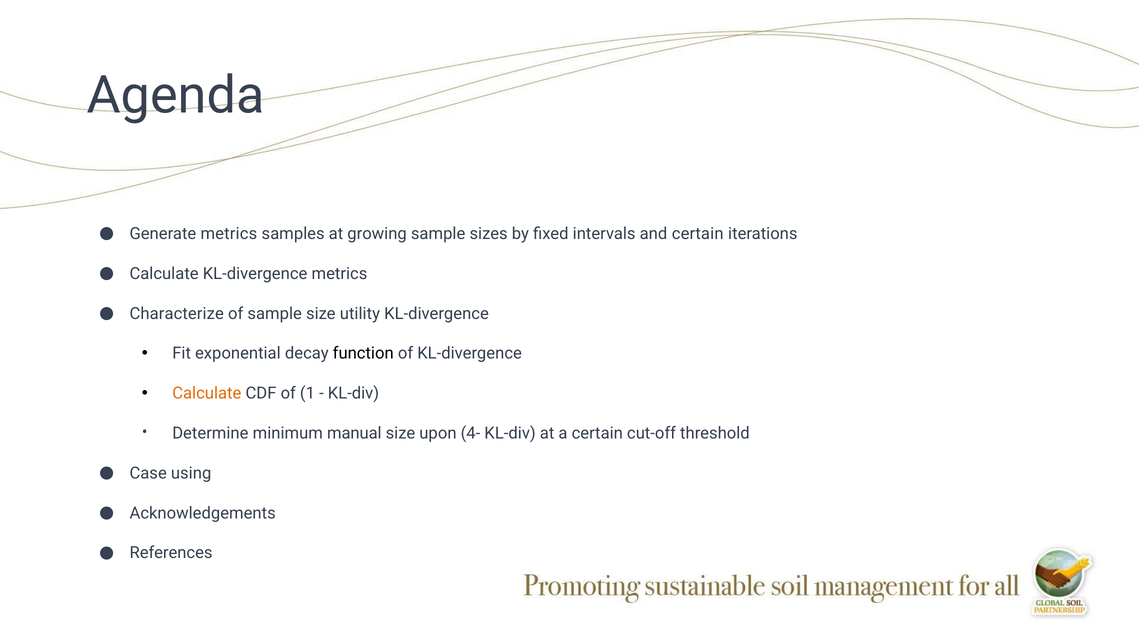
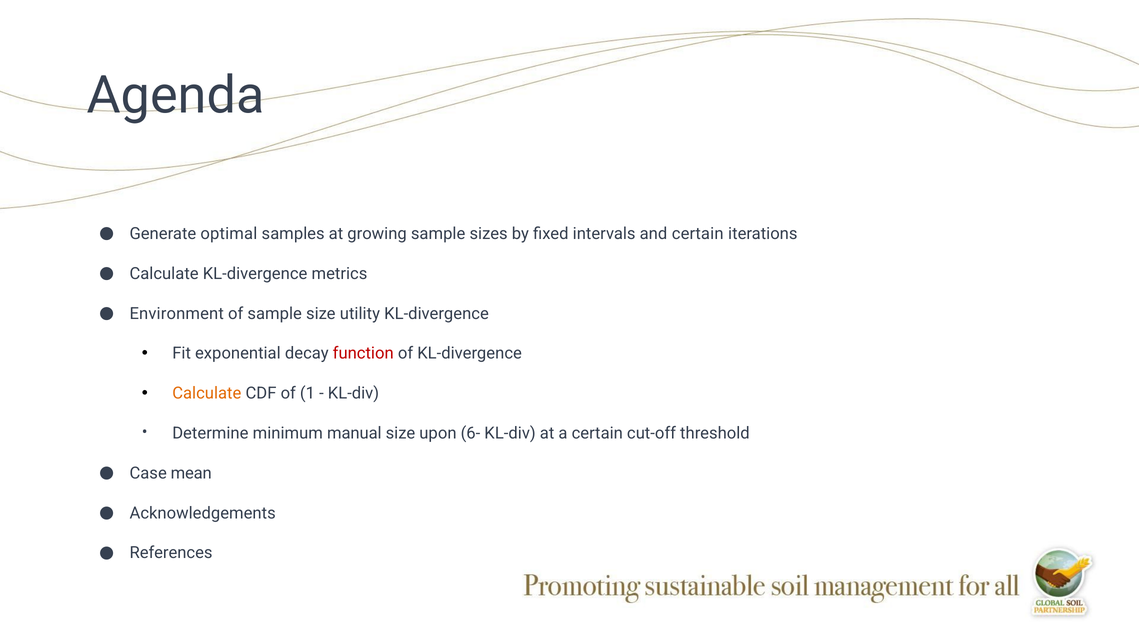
Generate metrics: metrics -> optimal (229, 234)
Characterize: Characterize -> Environment (177, 313)
function colour: black -> red (363, 353)
4-: 4- -> 6- (470, 433)
using: using -> mean (191, 473)
